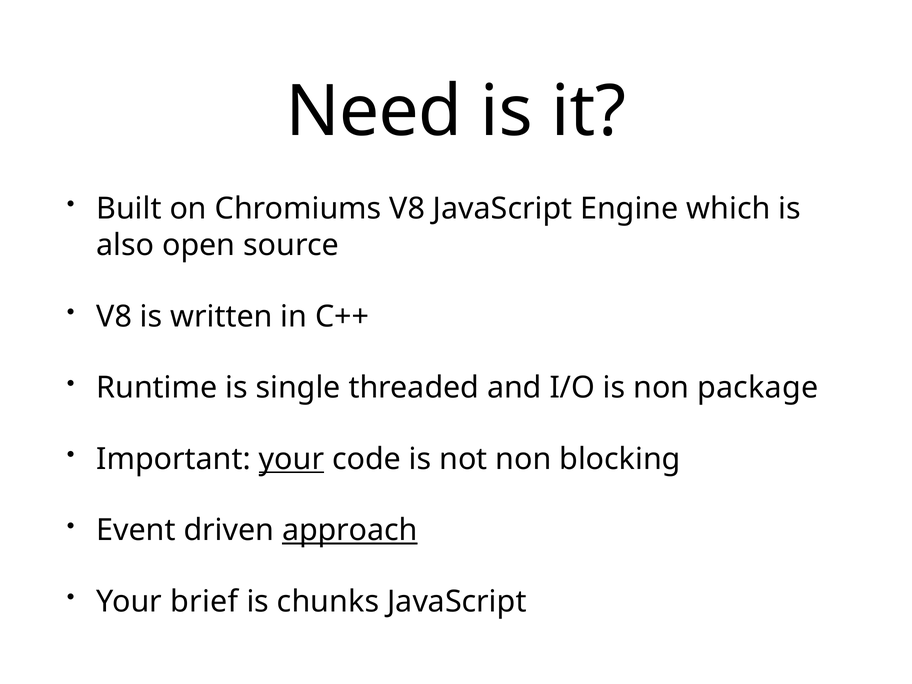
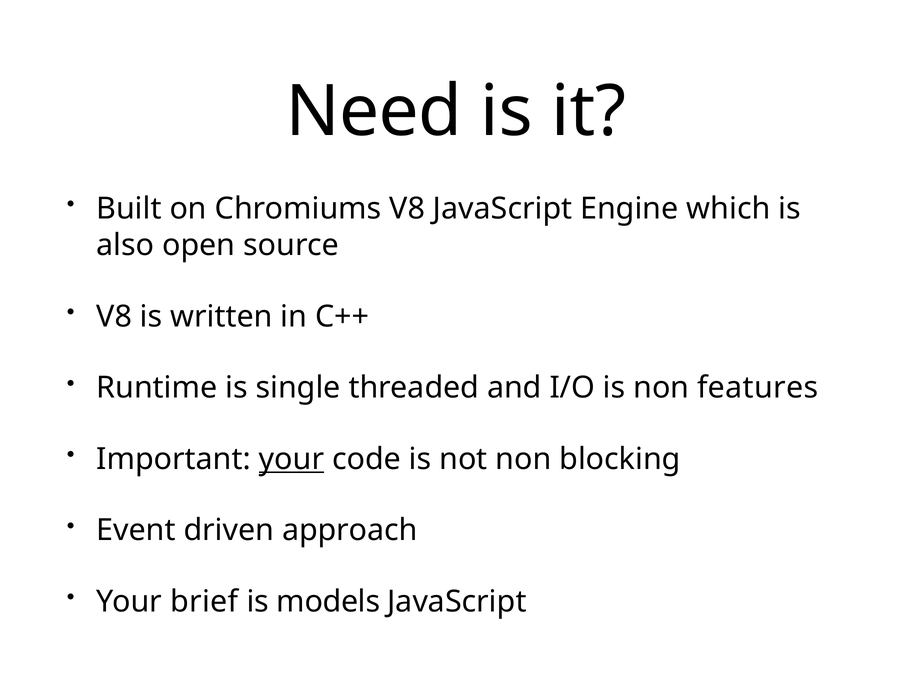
package: package -> features (758, 388)
approach underline: present -> none (350, 530)
chunks: chunks -> models (328, 602)
